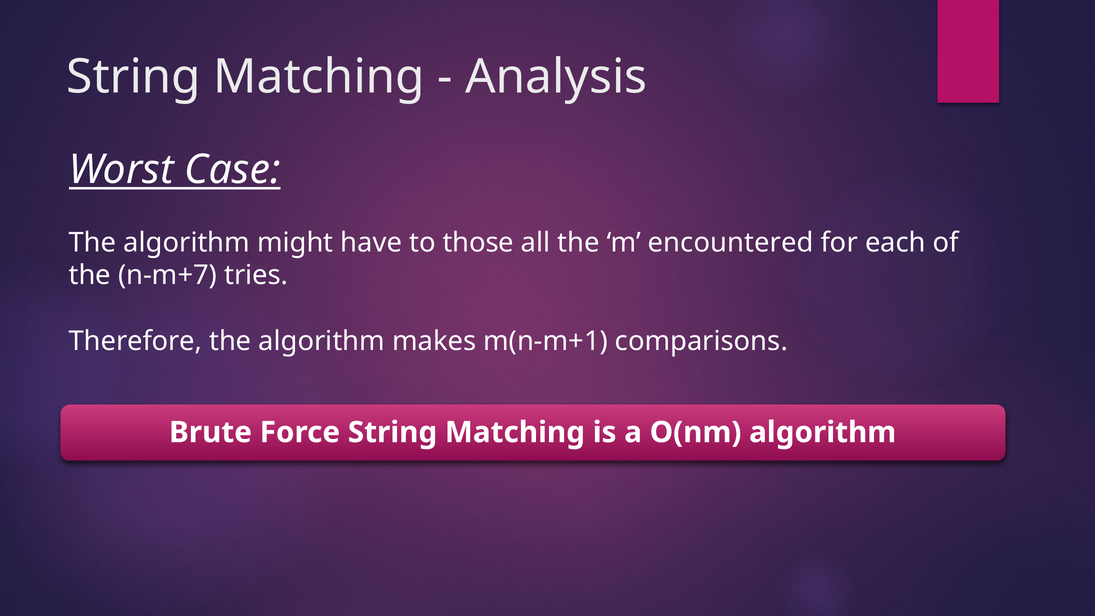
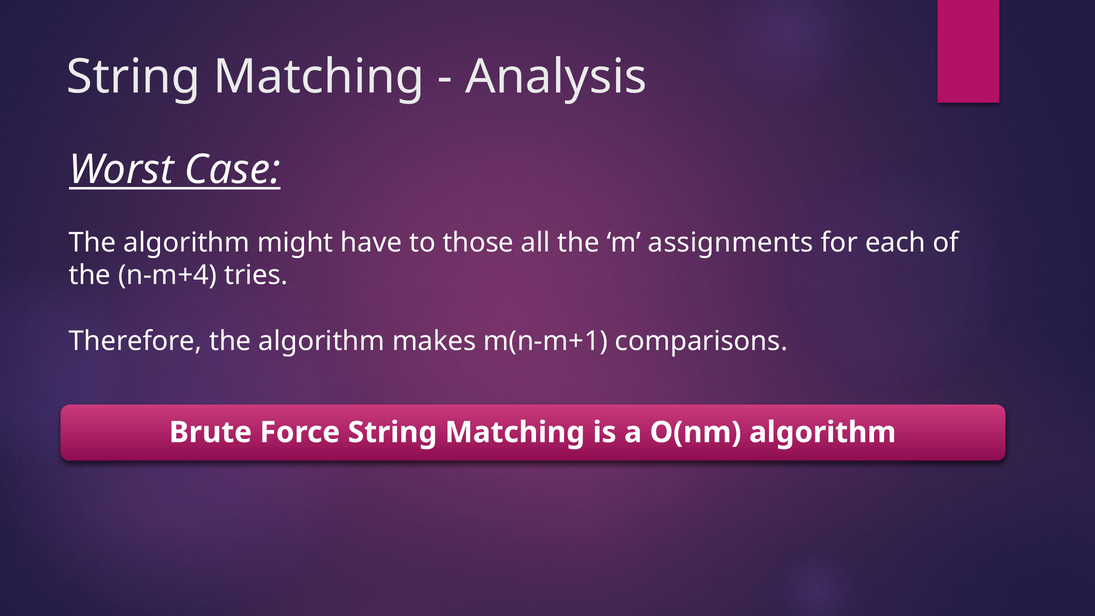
encountered: encountered -> assignments (731, 243)
n-m+7: n-m+7 -> n-m+4 (168, 275)
